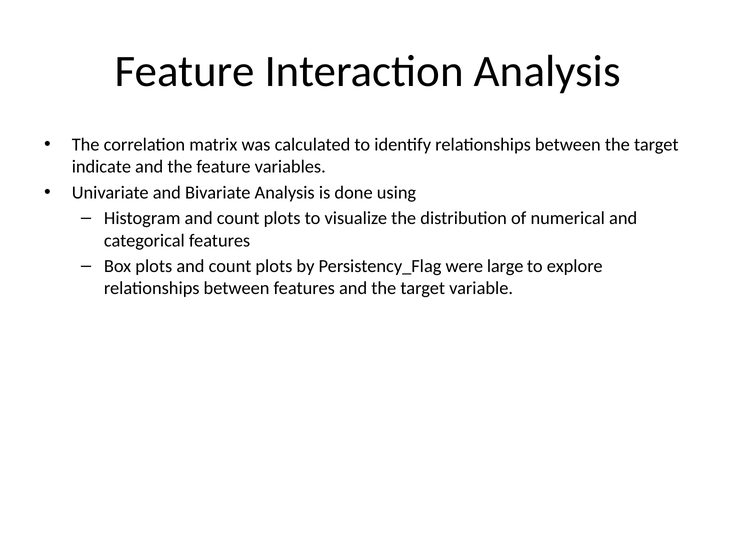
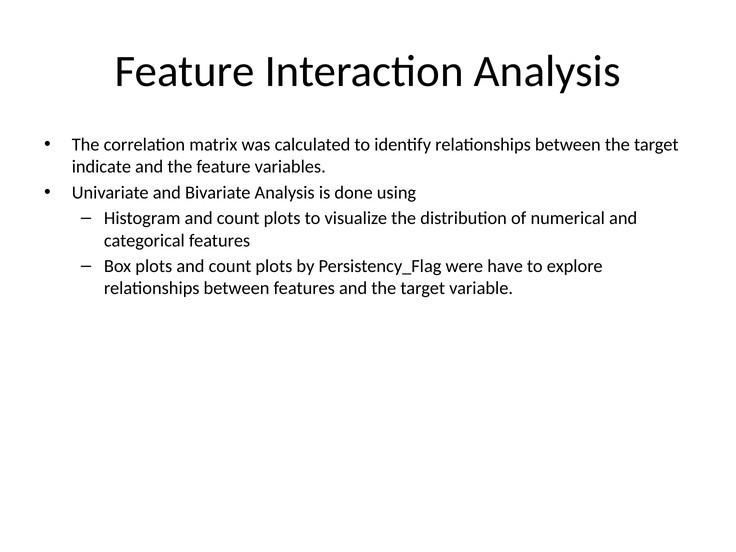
large: large -> have (505, 266)
